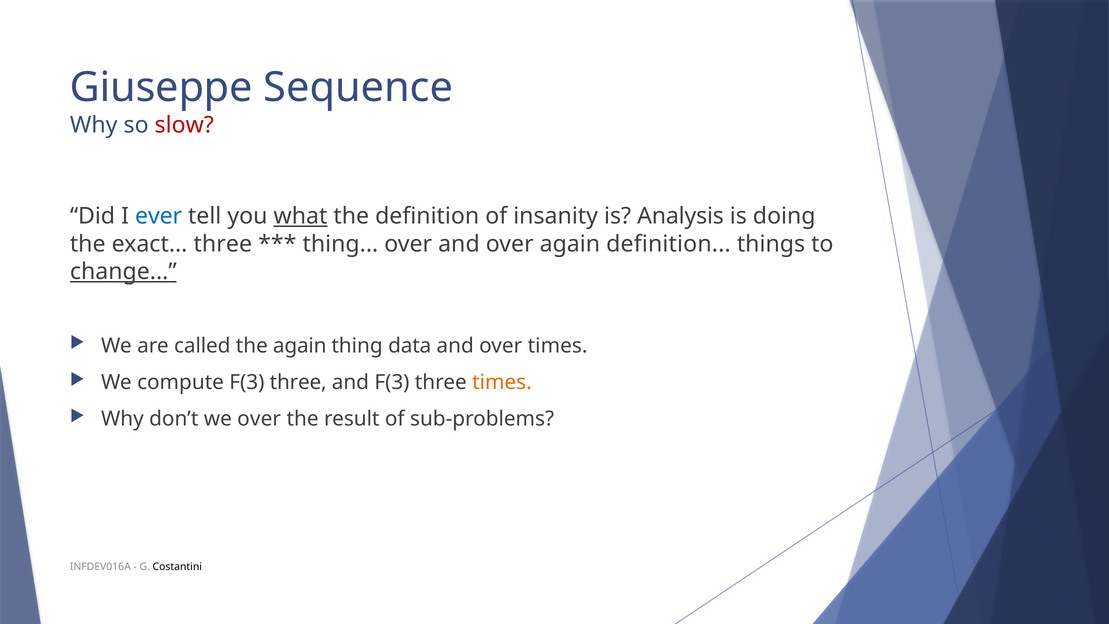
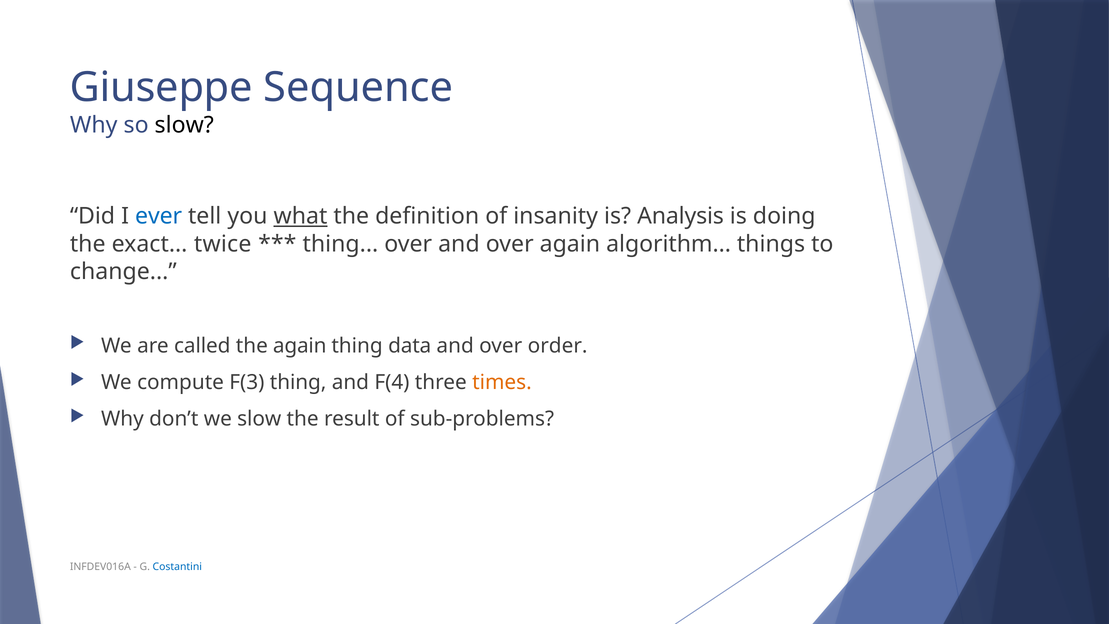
slow colour: red -> black (184, 125)
exact three: three -> twice (223, 244)
again definition: definition -> algorithm (669, 244)
change underline: present -> none (123, 272)
over times: times -> order (558, 346)
compute F(3 three: three -> thing (298, 382)
and F(3: F(3 -> F(4 (392, 382)
we over: over -> slow (259, 419)
Costantini colour: black -> blue (177, 567)
